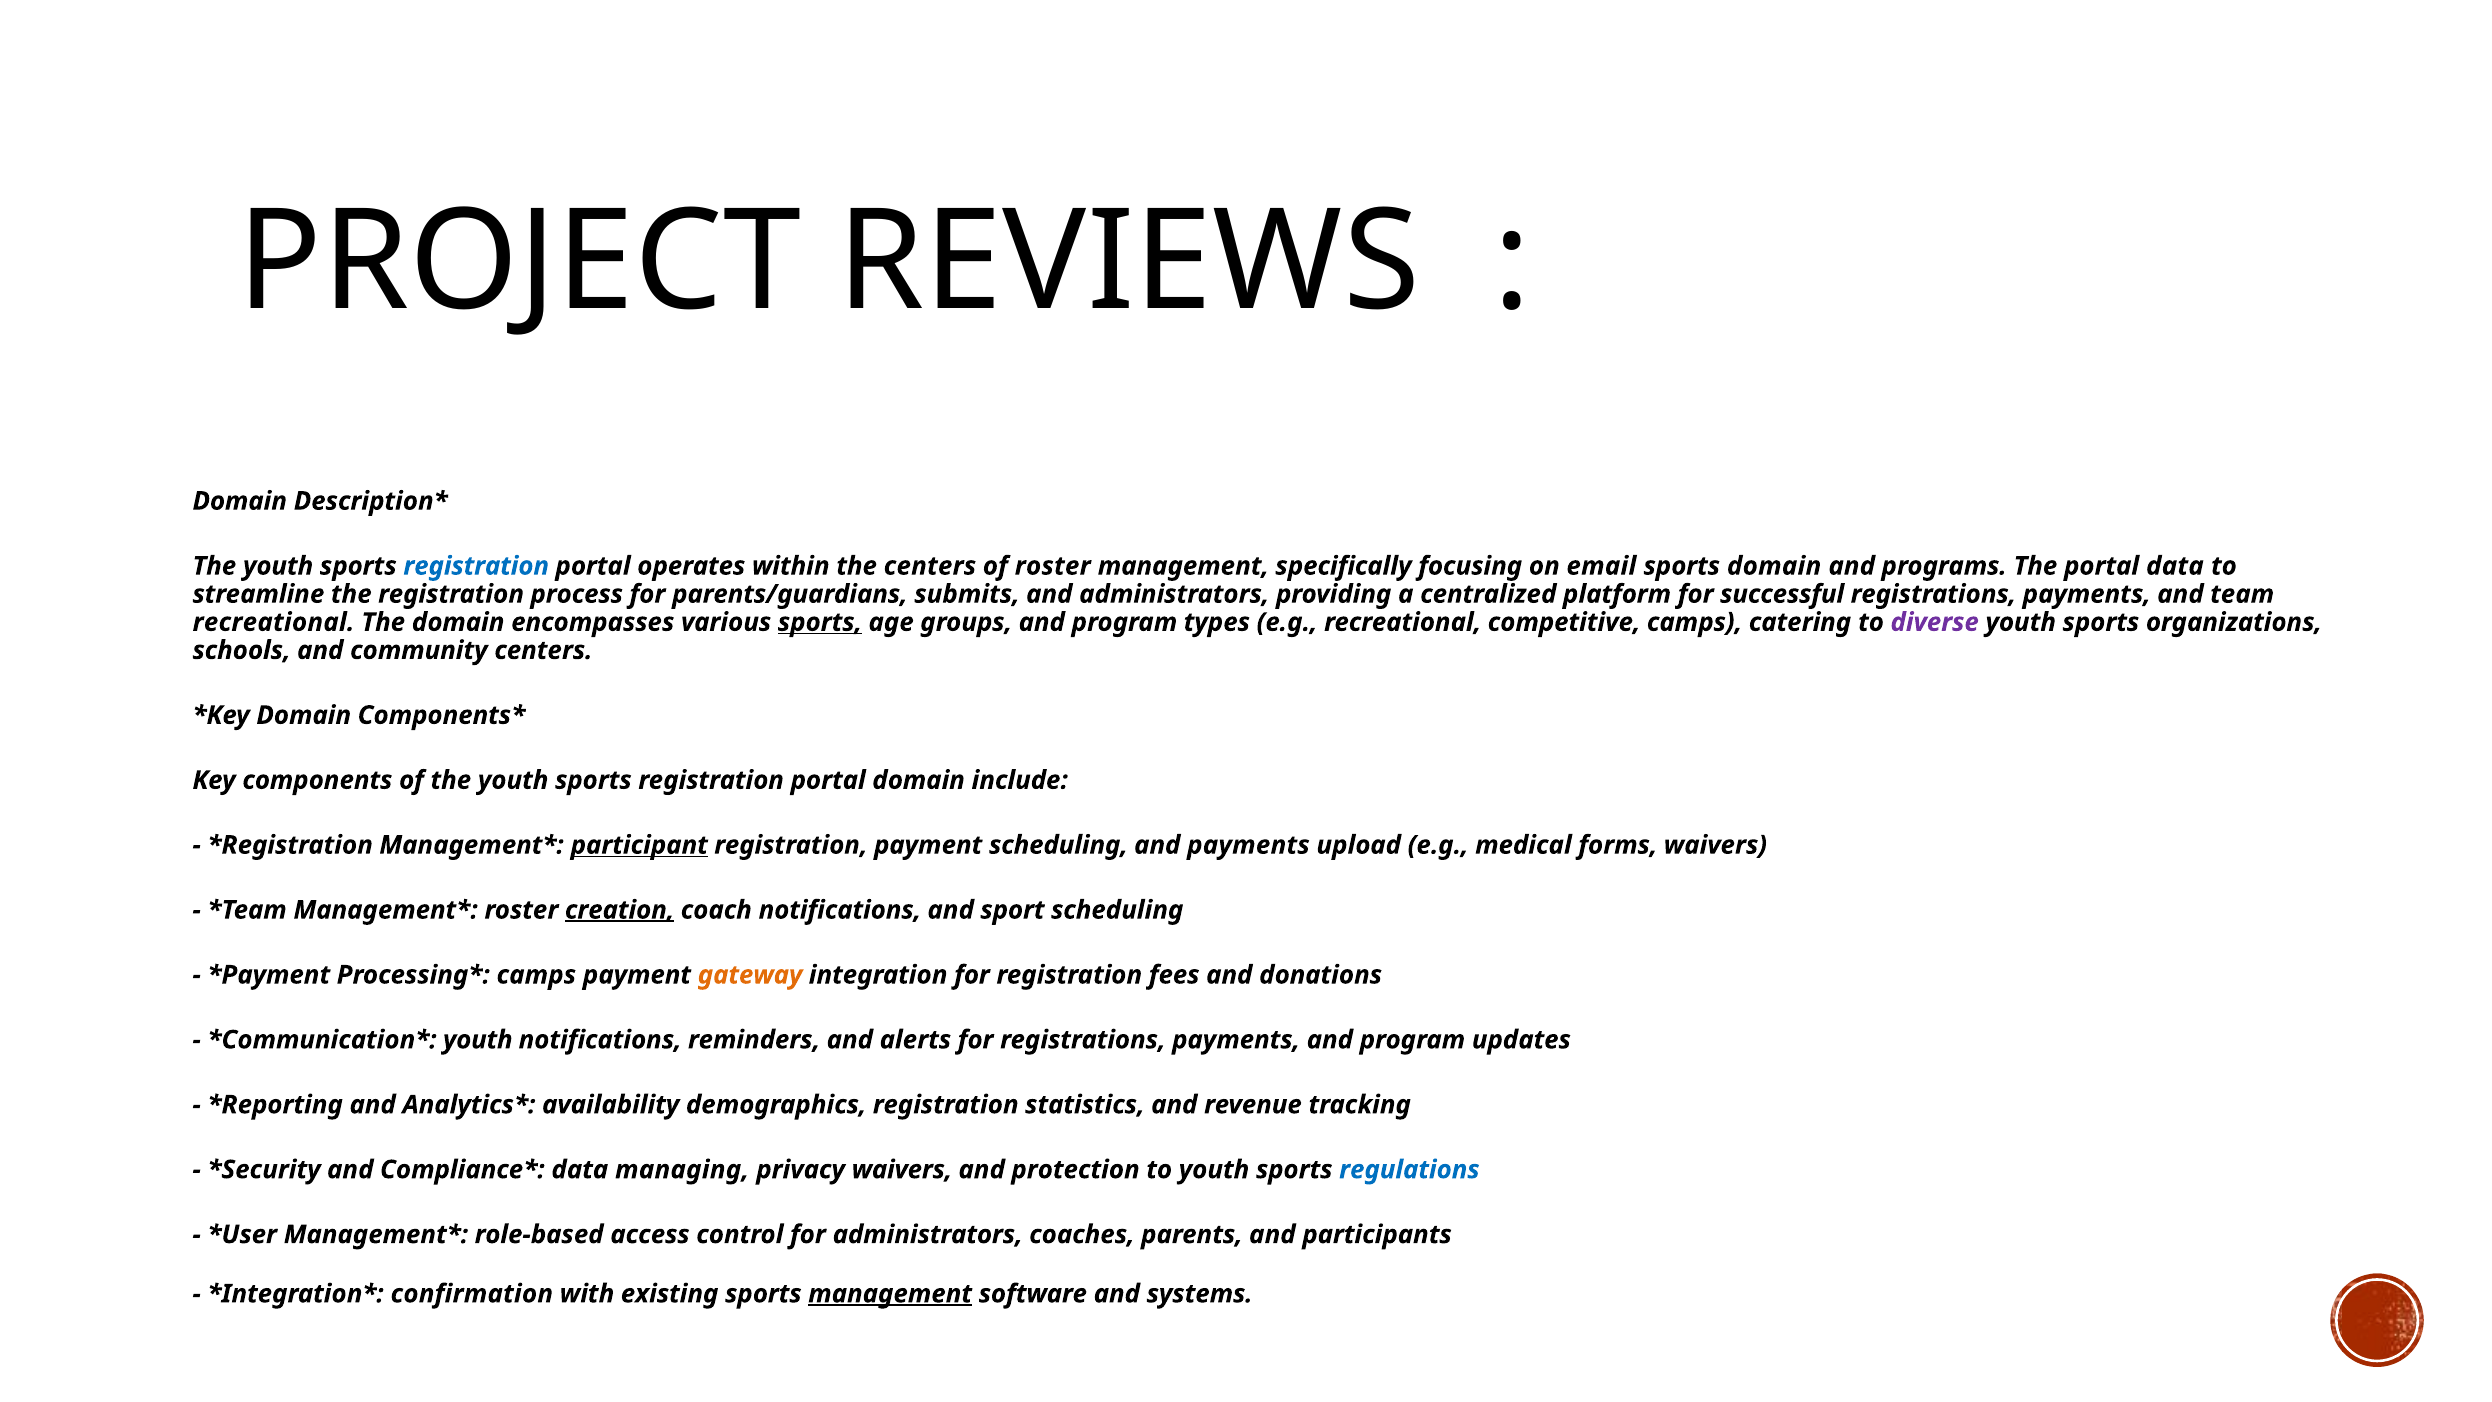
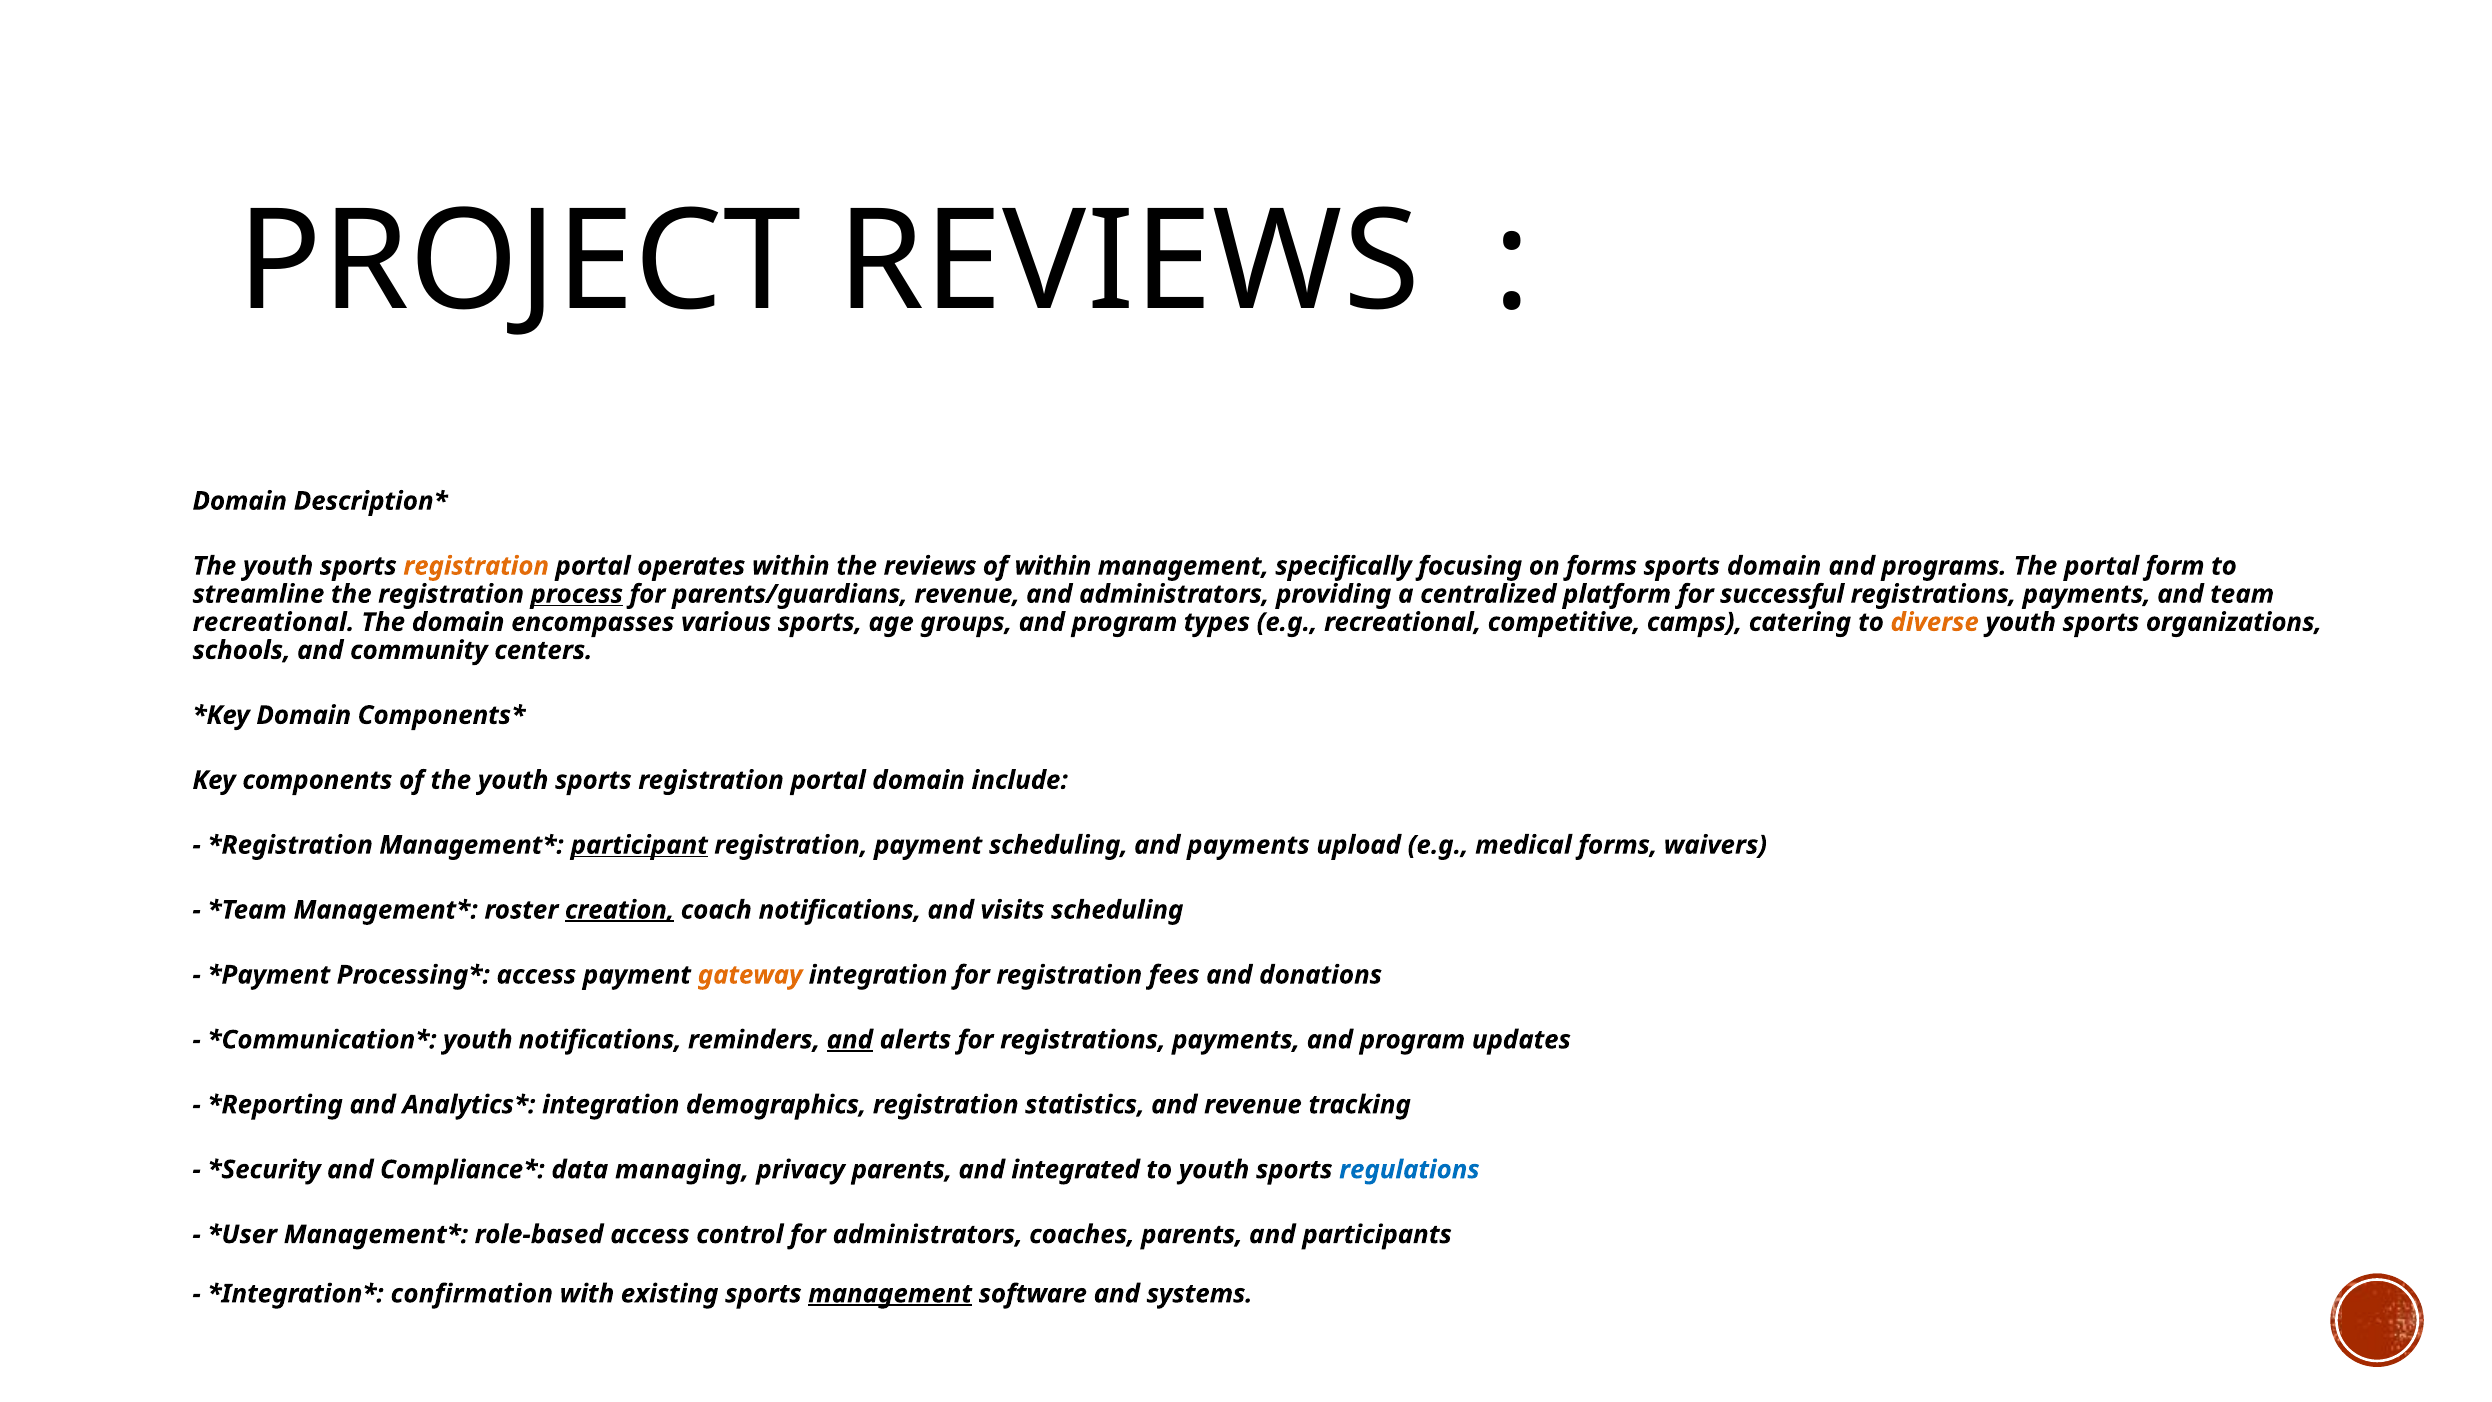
registration colour: blue -> orange (476, 566)
the centers: centers -> reviews (930, 566)
of roster: roster -> within (1053, 566)
on email: email -> forms (1602, 566)
portal data: data -> form (2175, 566)
process underline: none -> present (577, 594)
parents/guardians submits: submits -> revenue (967, 594)
sports underline: present -> none (820, 622)
diverse colour: purple -> orange (1935, 622)
sport: sport -> visits (1012, 910)
camps: camps -> access (536, 975)
and underline: none -> present (850, 1040)
availability: availability -> integration (611, 1105)
privacy waivers: waivers -> parents (902, 1169)
protection: protection -> integrated (1076, 1169)
